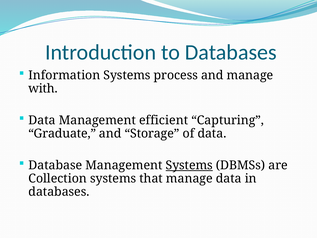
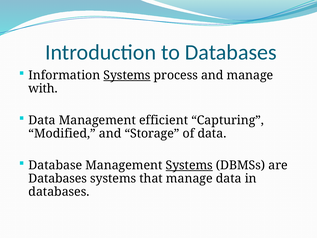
Systems underline: none -> present (127, 75)
Graduate: Graduate -> Modified (62, 133)
Collection: Collection -> Databases (58, 178)
